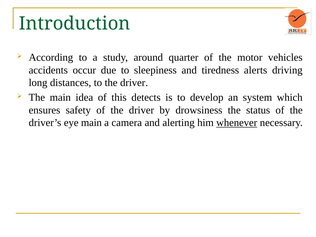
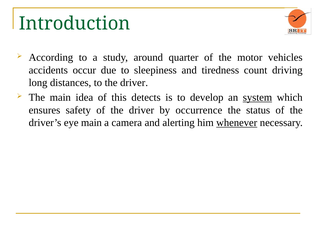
alerts: alerts -> count (256, 70)
system underline: none -> present (257, 97)
drowsiness: drowsiness -> occurrence (199, 110)
